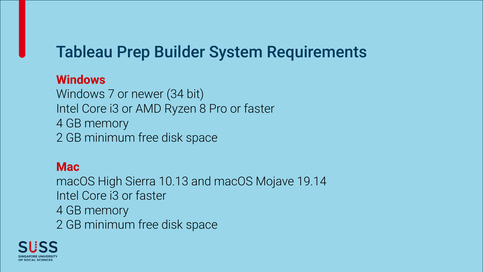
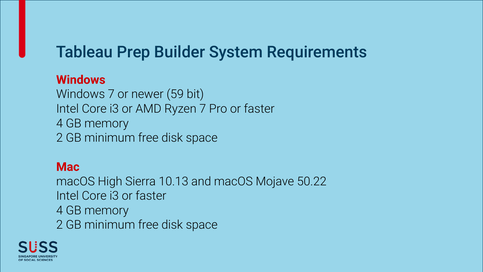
34: 34 -> 59 (175, 94)
Ryzen 8: 8 -> 7 (203, 109)
19.14: 19.14 -> 50.22 (312, 181)
